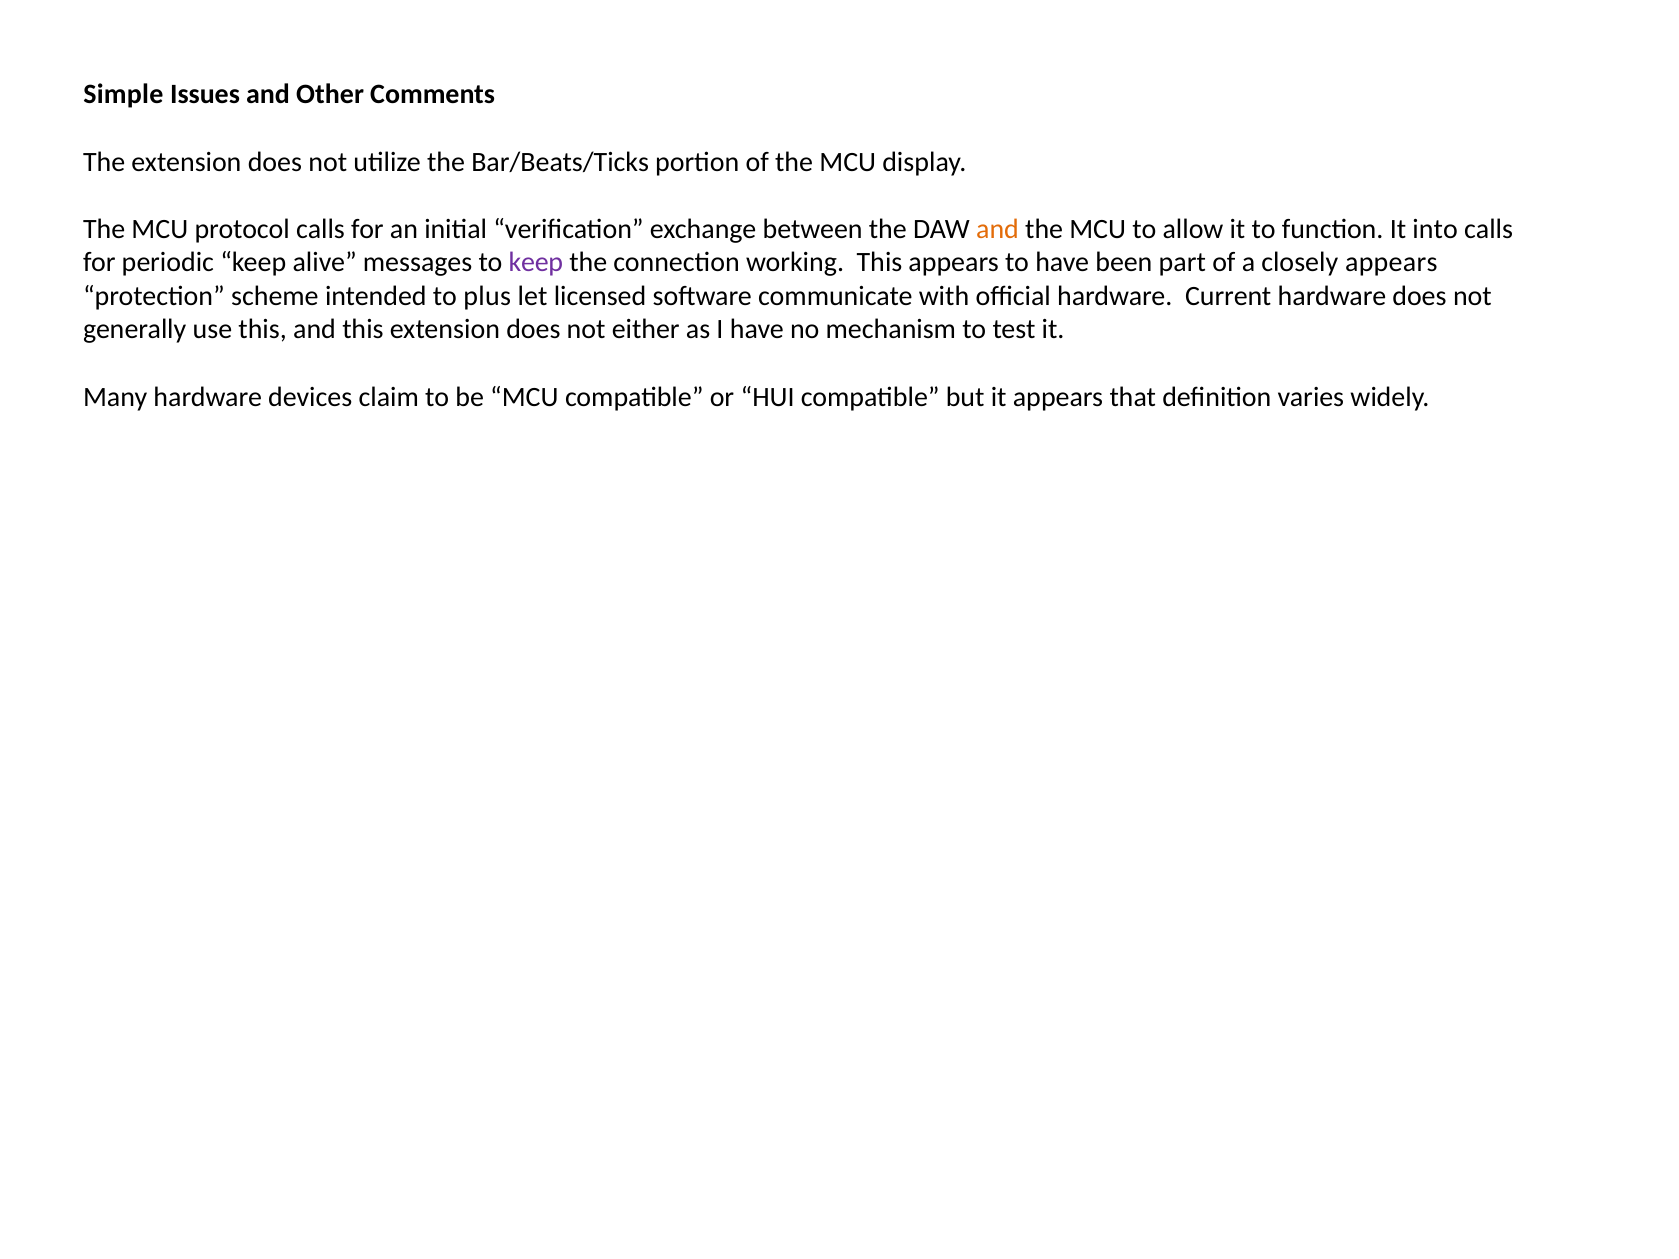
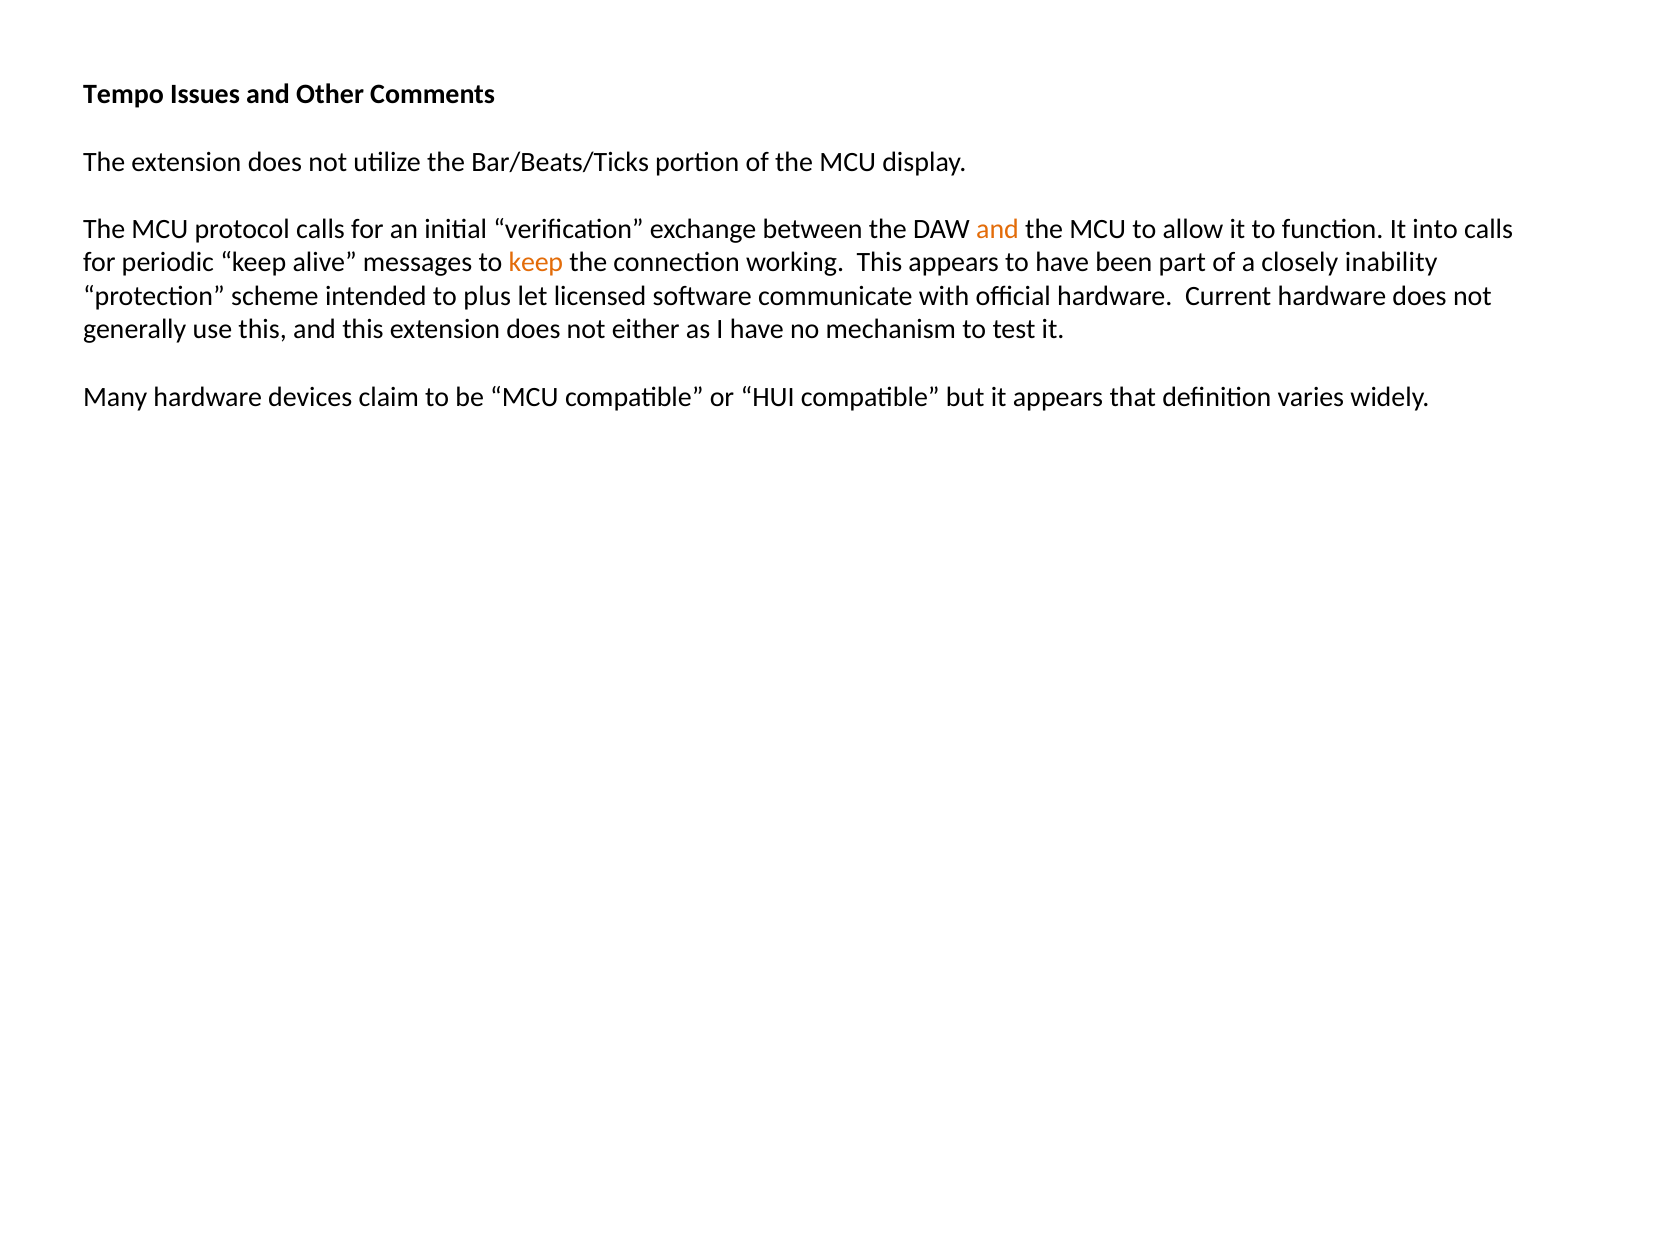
Simple: Simple -> Tempo (123, 95)
keep colour: purple -> orange (536, 263)
closely appears: appears -> inability (1391, 263)
